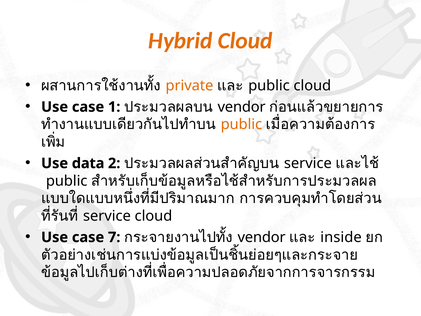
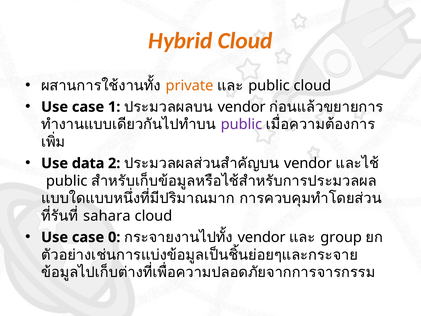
public colour: orange -> purple (241, 124)
service: service -> vendor (308, 163)
service: service -> sahara (107, 216)
7: 7 -> 0 (114, 237)
inside: inside -> group (341, 237)
